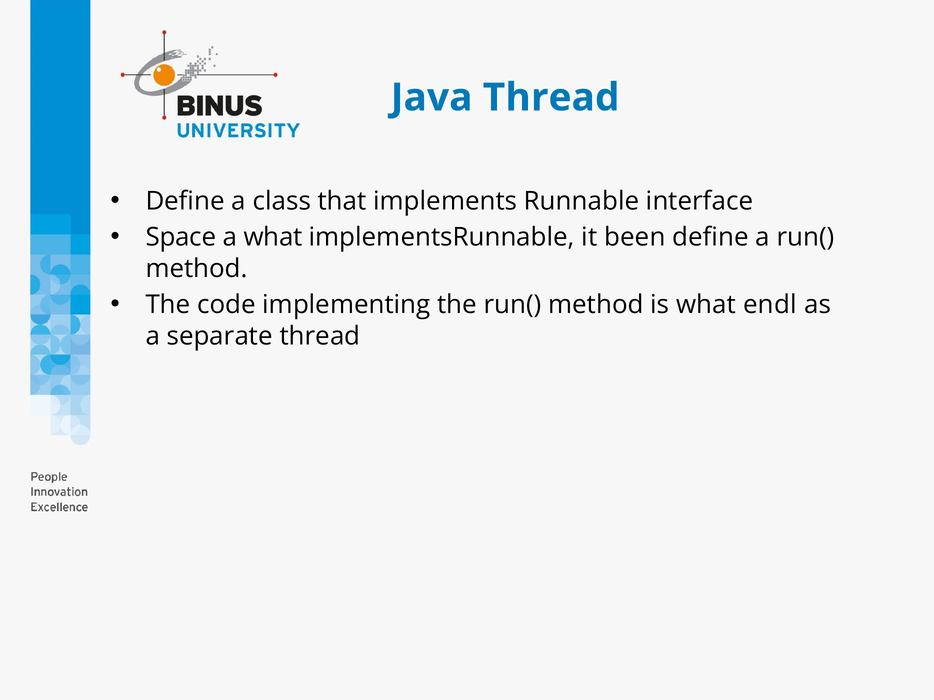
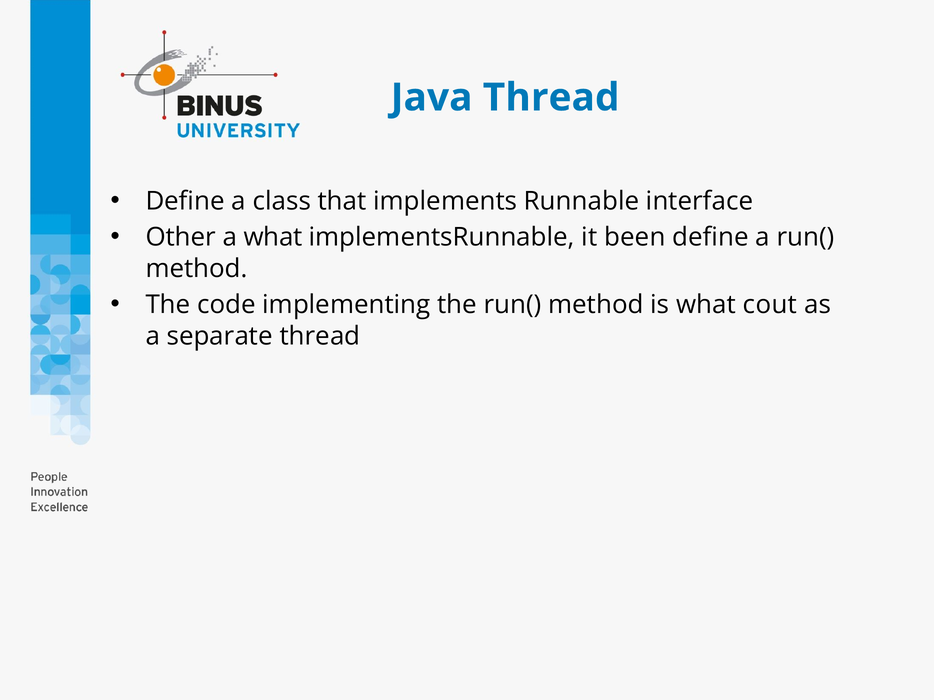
Space: Space -> Other (181, 237)
endl: endl -> cout (770, 305)
